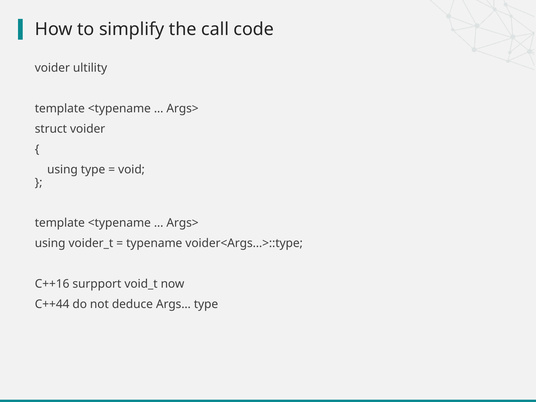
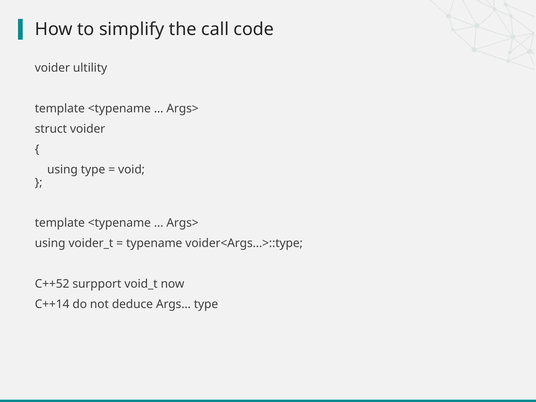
C++16: C++16 -> C++52 (52, 284)
C++44: C++44 -> C++14 (52, 304)
